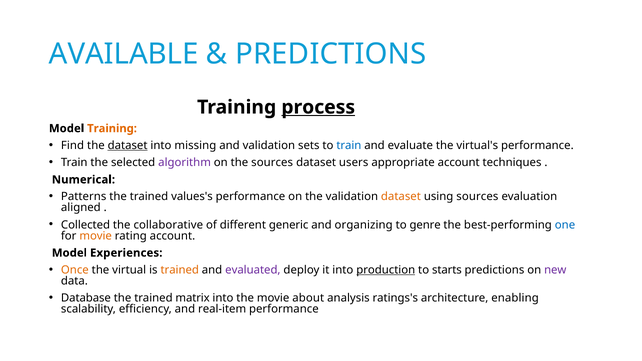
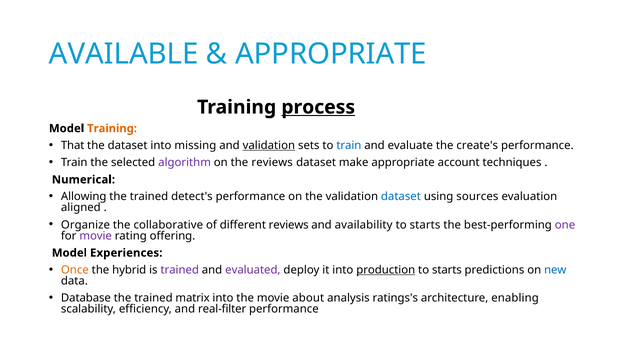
PREDICTIONS: PREDICTIONS -> APPROPRIATE (331, 54)
Find: Find -> That (73, 146)
dataset underline: present -> none (128, 146)
validation underline: none -> present (269, 146)
virtual's: virtual's -> create's (477, 146)
the sources: sources -> reviews (272, 163)
users: users -> make (354, 163)
Patterns: Patterns -> Allowing (84, 197)
values's: values's -> detect's (192, 197)
dataset colour: orange -> blue (401, 197)
Collected: Collected -> Organize (85, 225)
different generic: generic -> reviews (289, 225)
organizing: organizing -> availability (364, 225)
genre: genre -> starts (425, 225)
one colour: blue -> purple (565, 225)
movie colour: orange -> purple (96, 236)
rating account: account -> offering (172, 236)
virtual: virtual -> hybrid (129, 270)
trained colour: orange -> purple (180, 270)
new colour: purple -> blue (555, 270)
real-item: real-item -> real-filter (222, 309)
